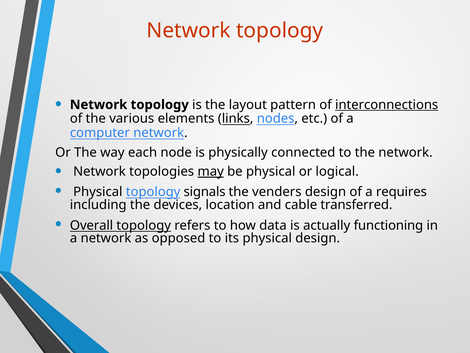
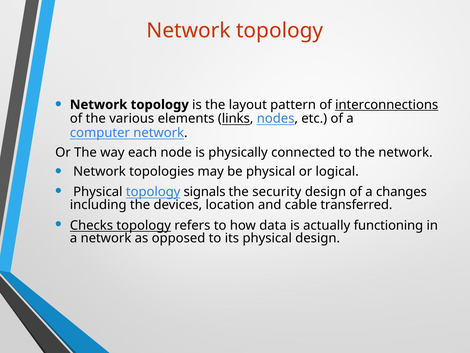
may underline: present -> none (211, 171)
venders: venders -> security (277, 192)
requires: requires -> changes (401, 192)
Overall: Overall -> Checks (91, 225)
